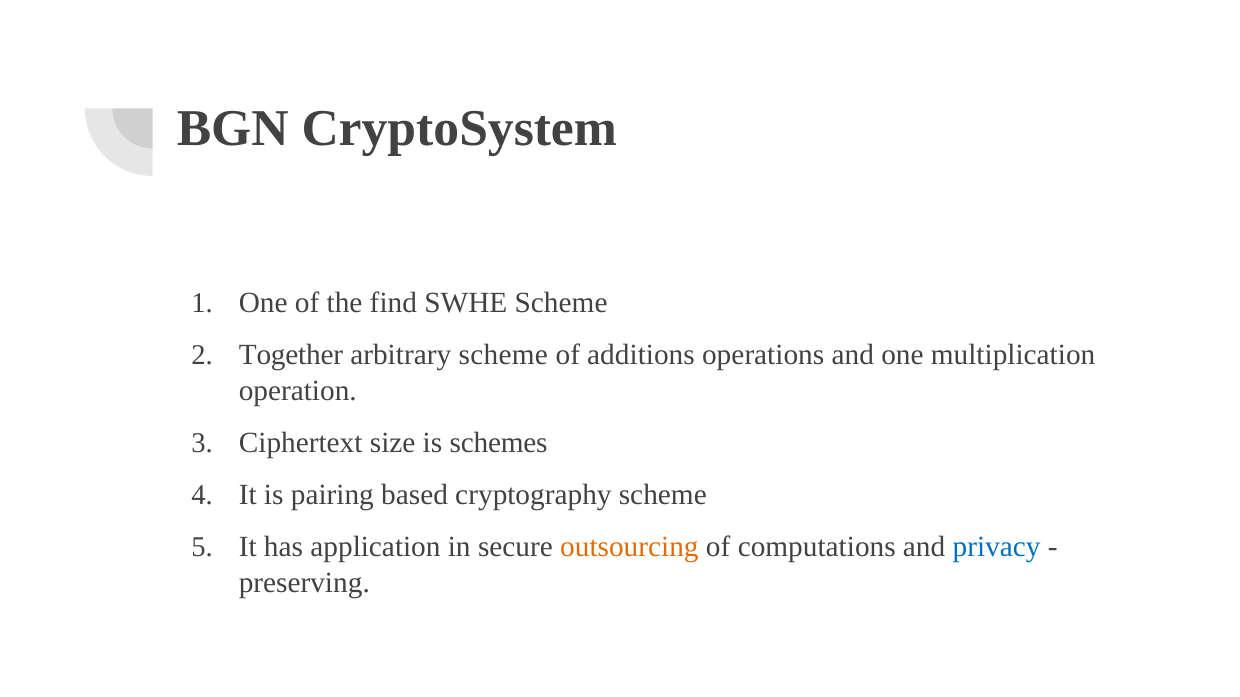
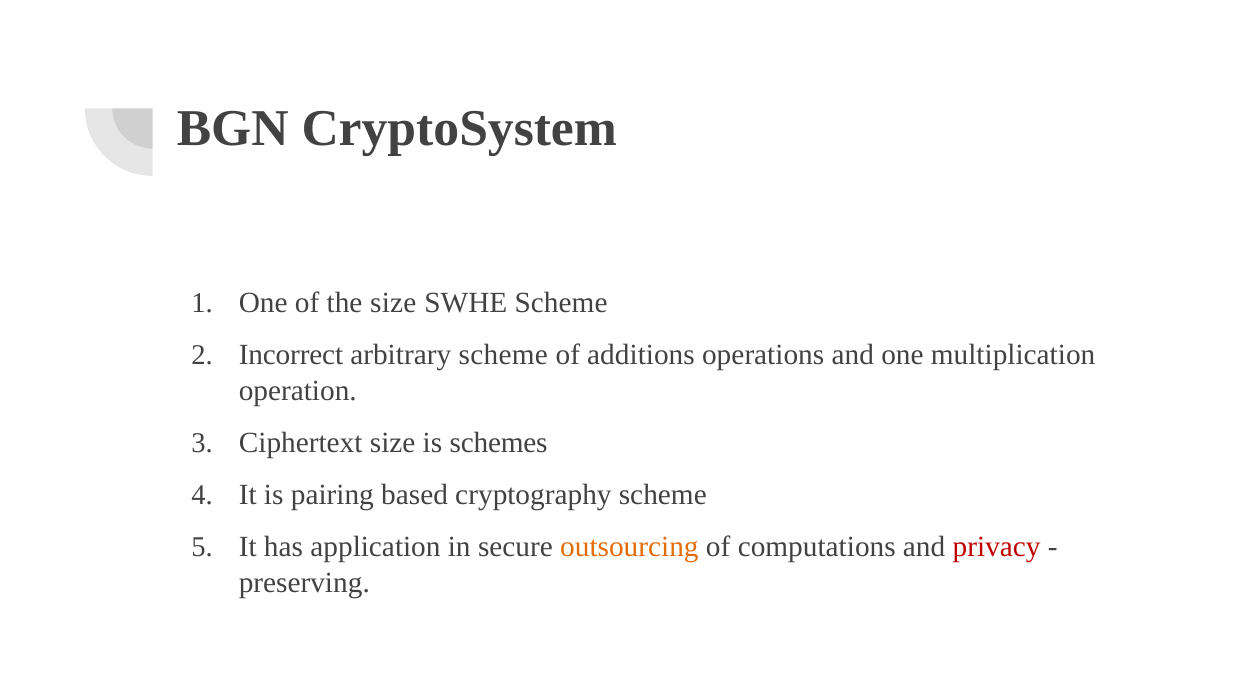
the find: find -> size (393, 303)
Together: Together -> Incorrect (291, 355)
privacy colour: blue -> red (997, 547)
